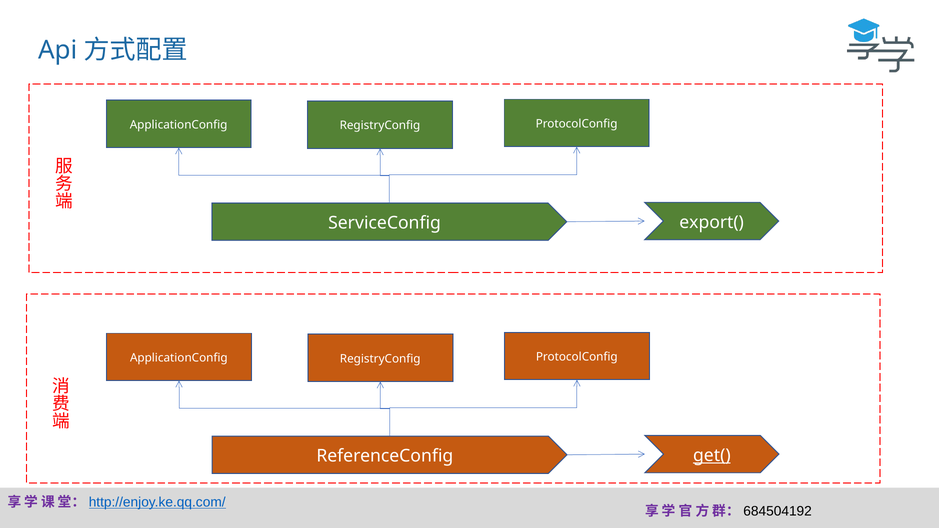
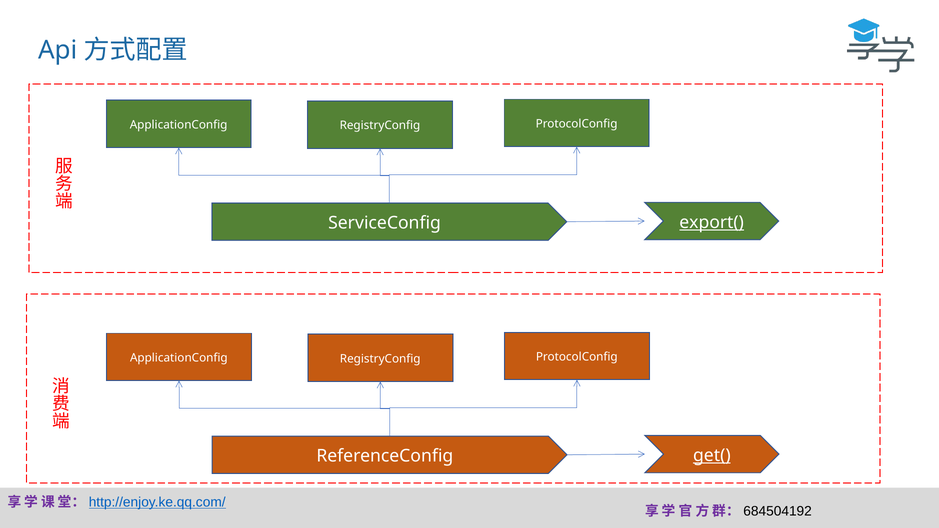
export( underline: none -> present (712, 222)
